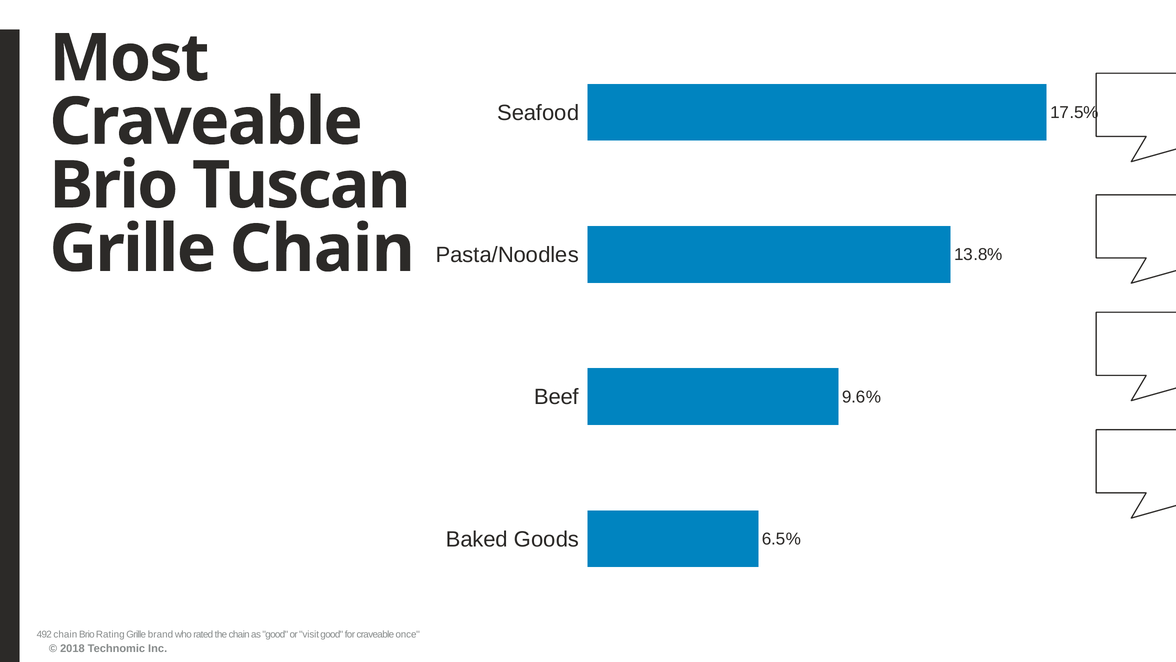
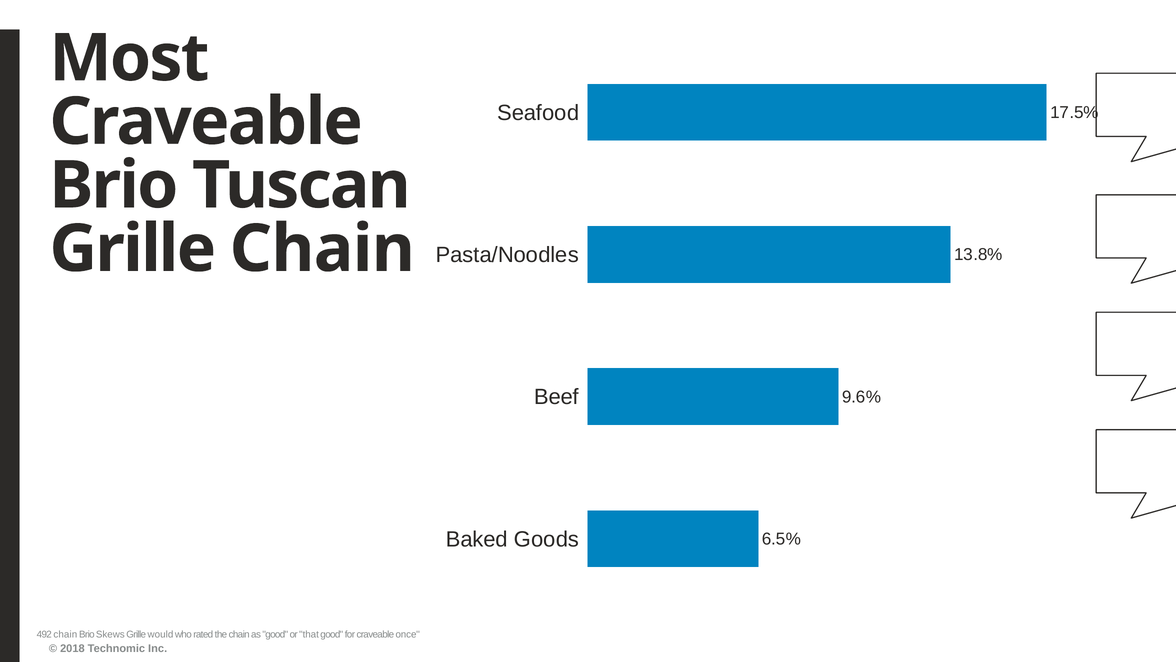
Rating: Rating -> Skews (110, 634)
brand: brand -> would (160, 634)
visit: visit -> that (309, 634)
